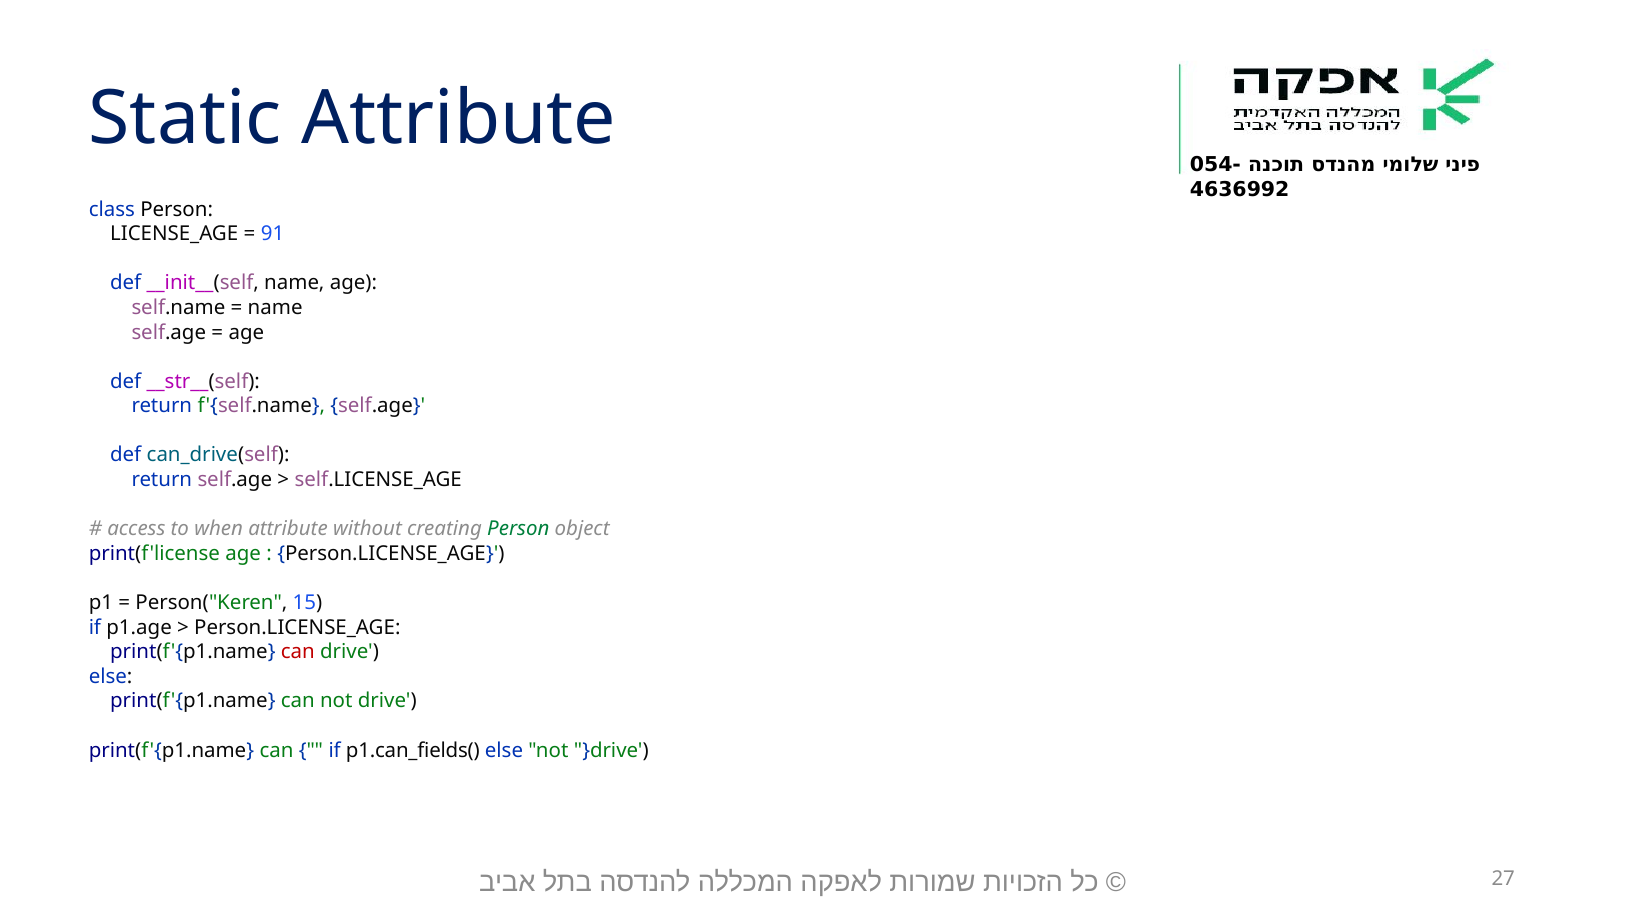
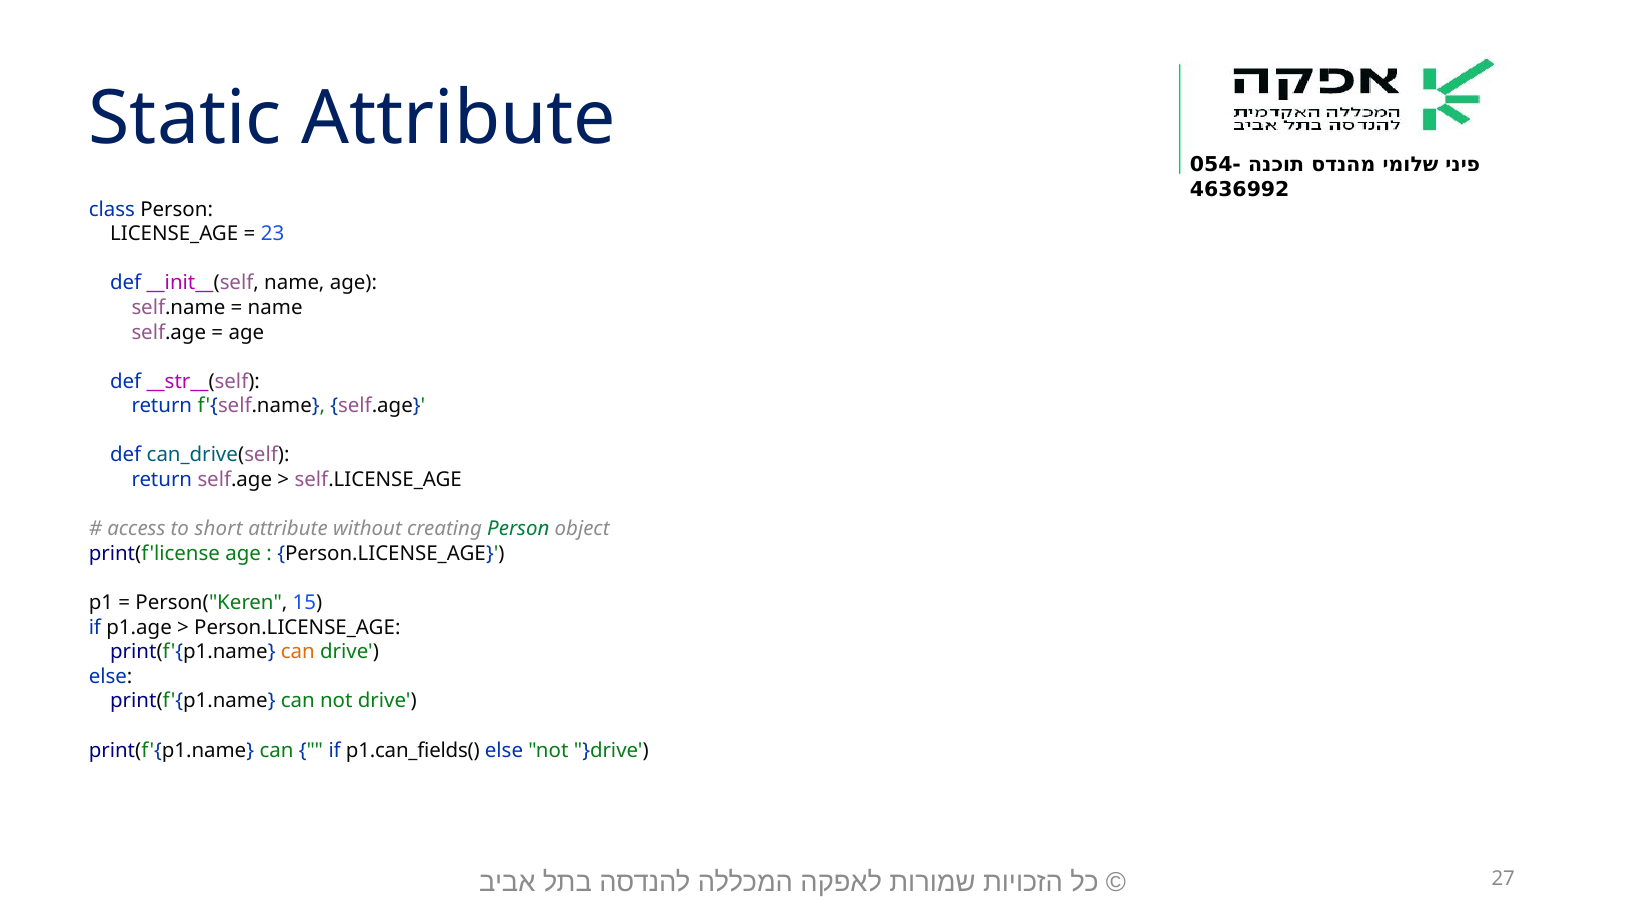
91: 91 -> 23 (273, 234)
when: when -> short (219, 529)
can colour: red -> orange (298, 652)
